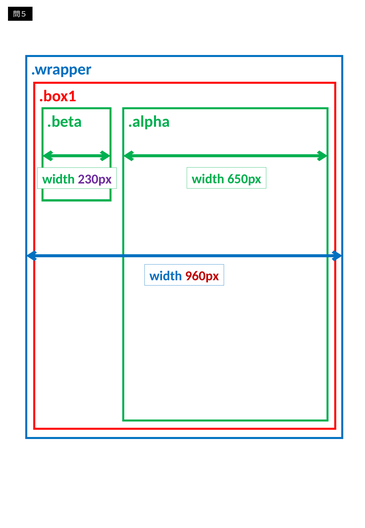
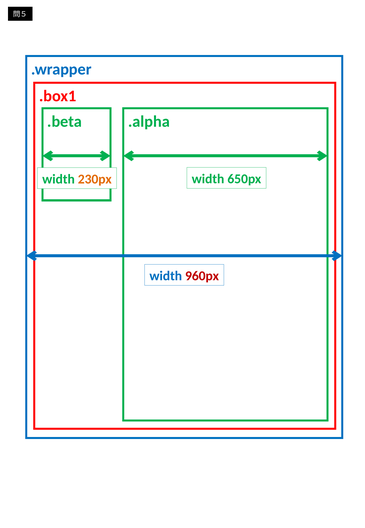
230px colour: purple -> orange (95, 179)
